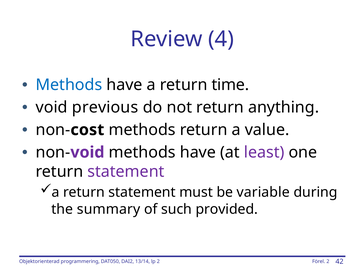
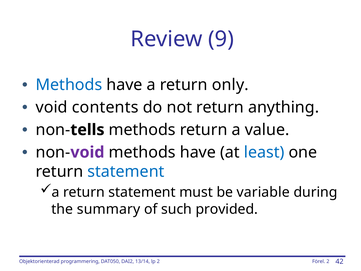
4: 4 -> 9 (221, 39)
time: time -> only (230, 85)
previous: previous -> contents (105, 107)
cost: cost -> tells (87, 130)
least colour: purple -> blue (264, 152)
statement colour: purple -> blue (126, 171)
